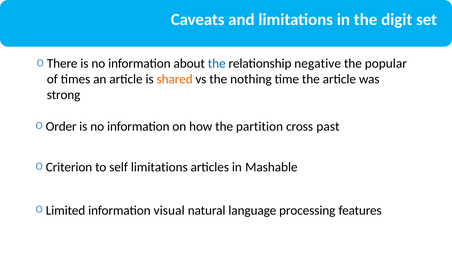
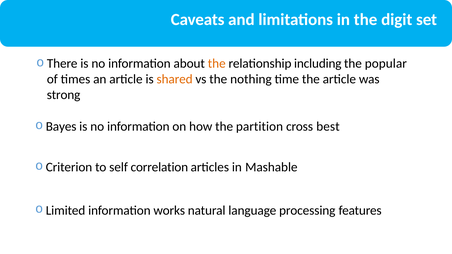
the colour: blue -> orange (217, 64)
negative: negative -> including (318, 64)
Order: Order -> Bayes (61, 127)
past: past -> best (328, 127)
self limitations: limitations -> correlation (159, 167)
visual: visual -> works (169, 211)
